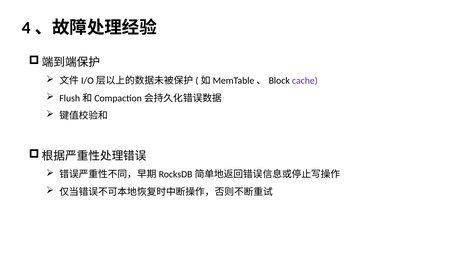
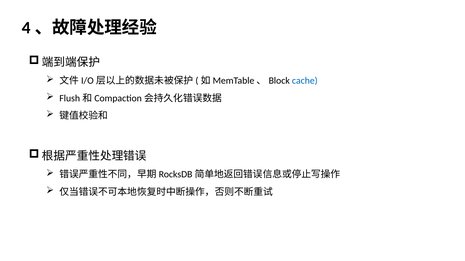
cache colour: purple -> blue (305, 81)
